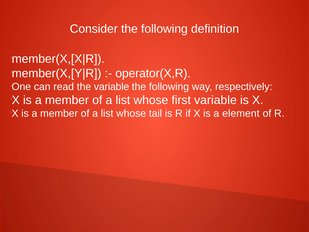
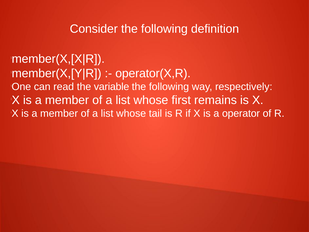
first variable: variable -> remains (215, 100)
element: element -> operator (241, 113)
